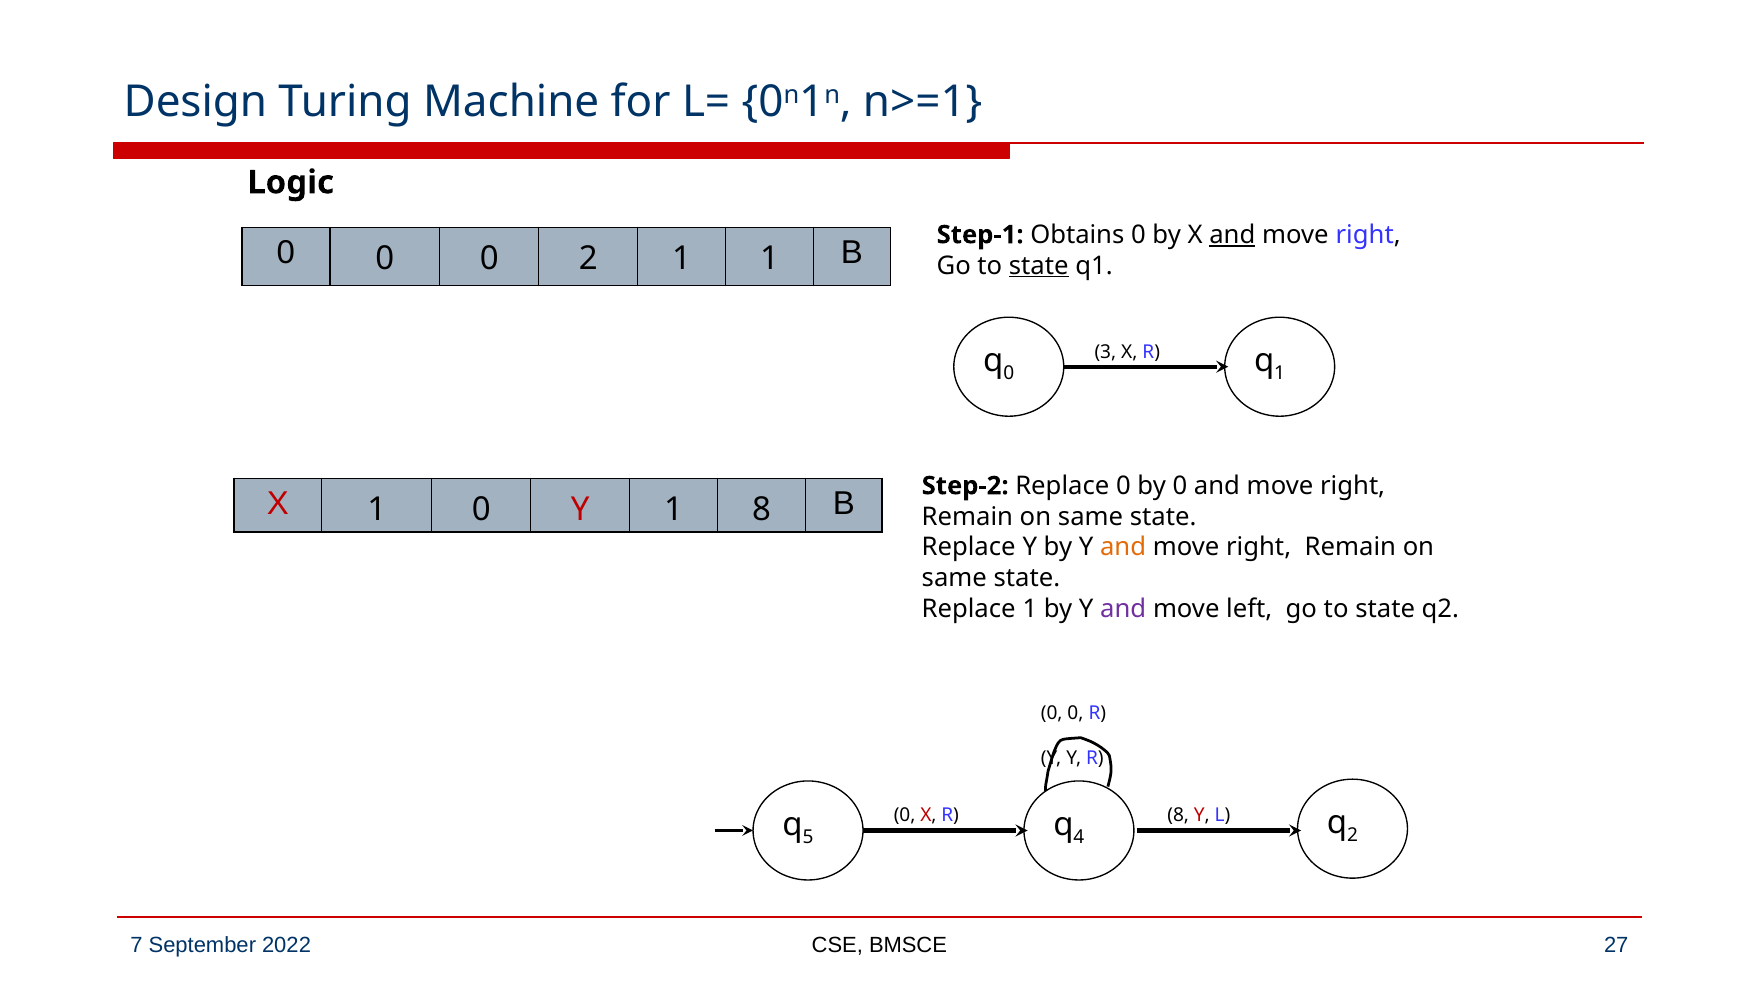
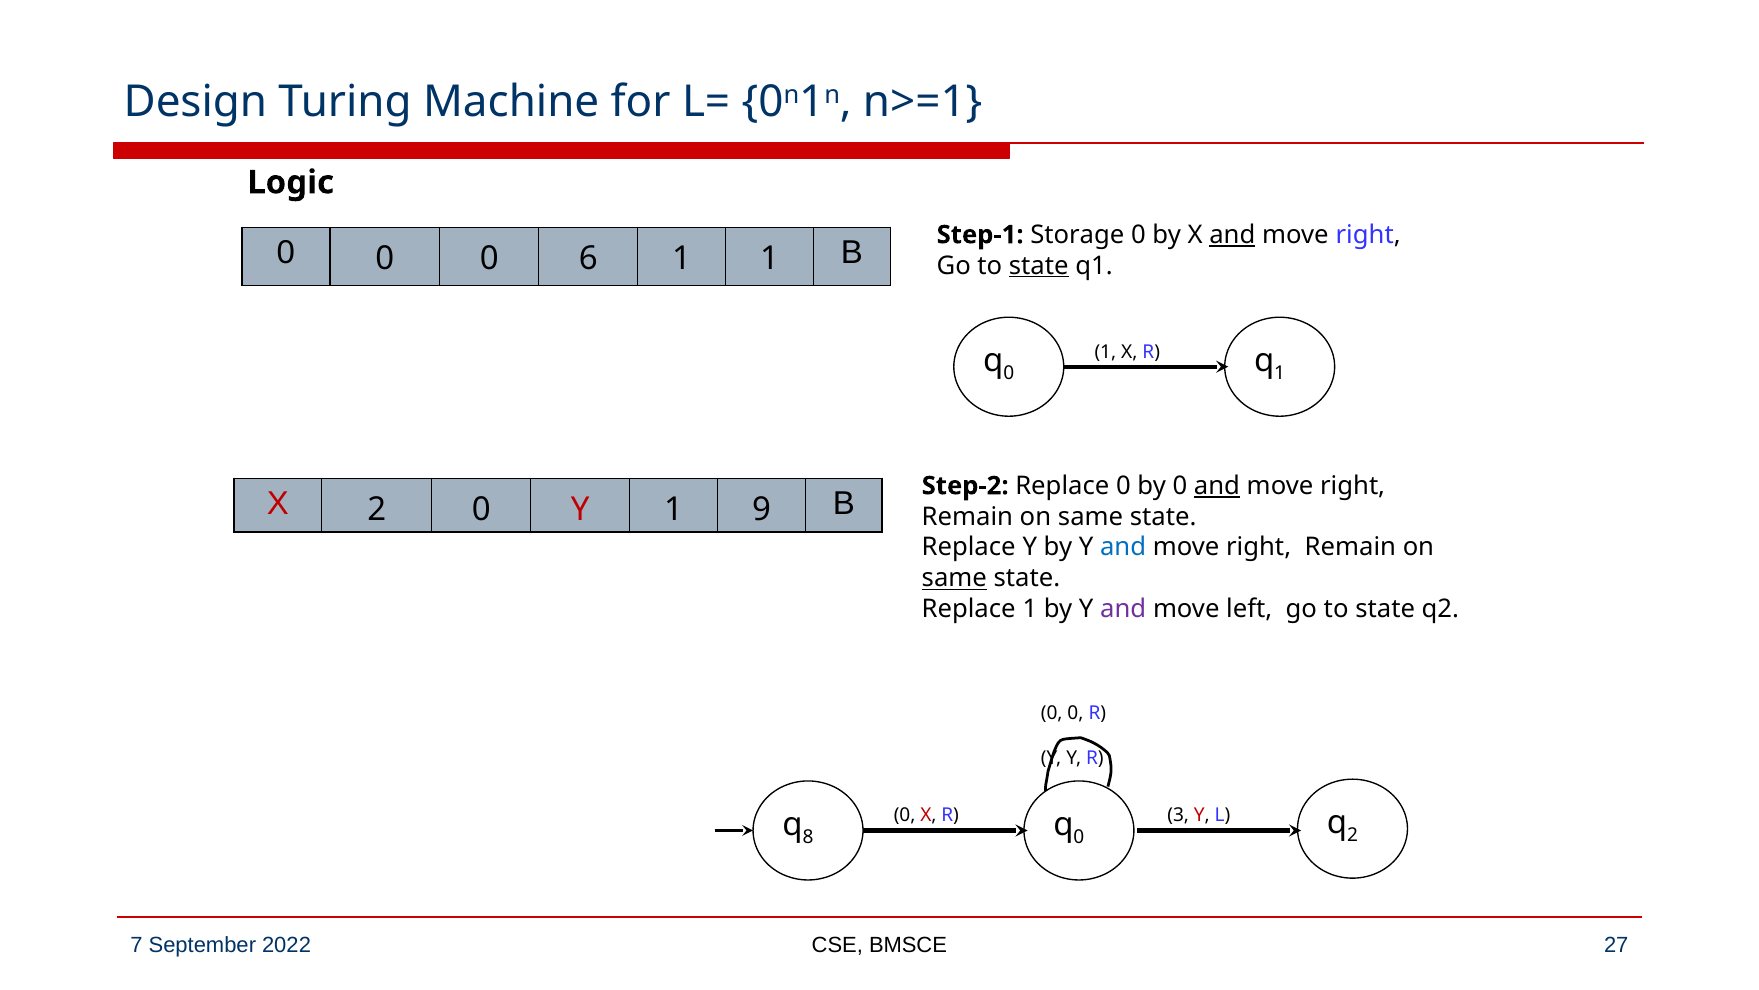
Obtains: Obtains -> Storage (1077, 235)
0 2: 2 -> 6 (588, 258)
3: 3 -> 1 (1105, 352)
X 1: 1 -> 2 (377, 509)
1 8: 8 -> 9 (762, 509)
and underline: none -> present (1217, 486)
and colour: orange -> blue (1123, 547)
same underline: none -> present (954, 578)
8: 8 -> 3 (1178, 815)
5: 5 -> 8 (808, 837)
4: 4 -> 0 (1079, 837)
